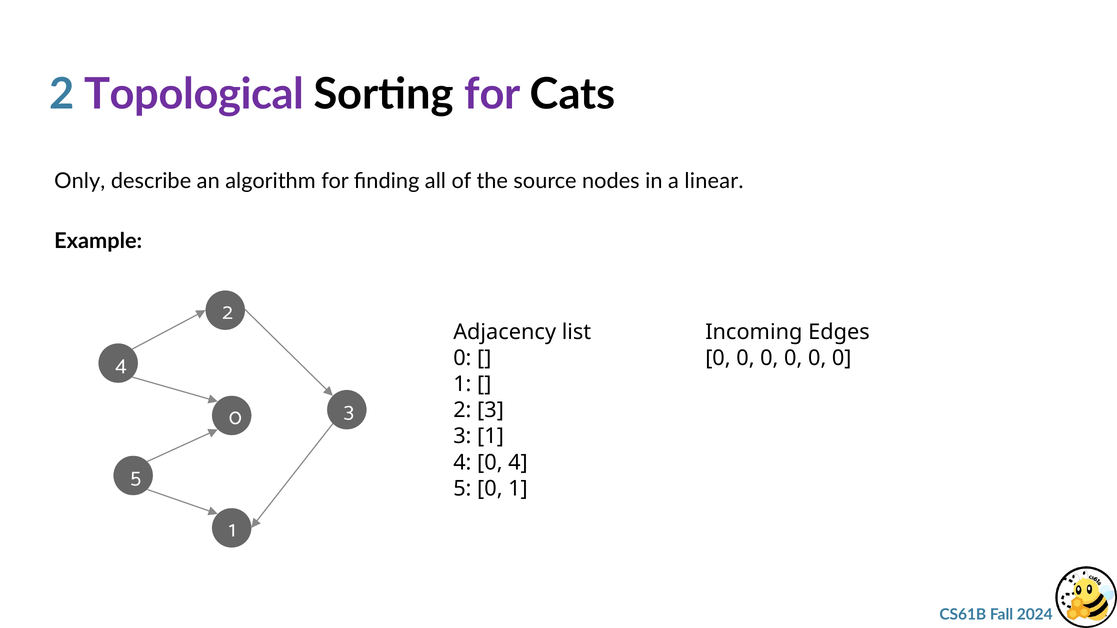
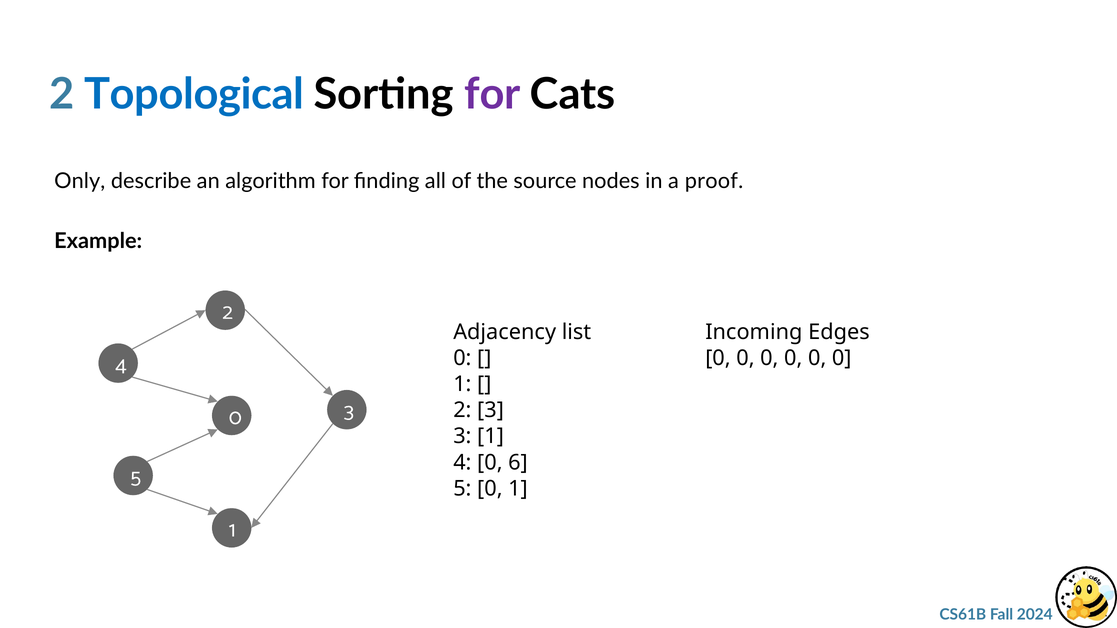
Topological colour: purple -> blue (194, 95)
linear: linear -> proof (714, 181)
0 4: 4 -> 6 (518, 463)
